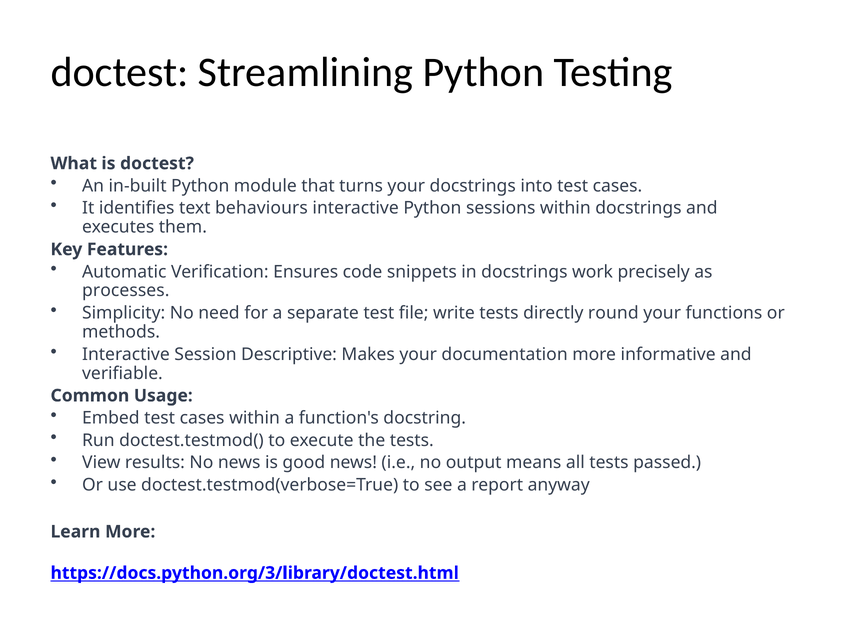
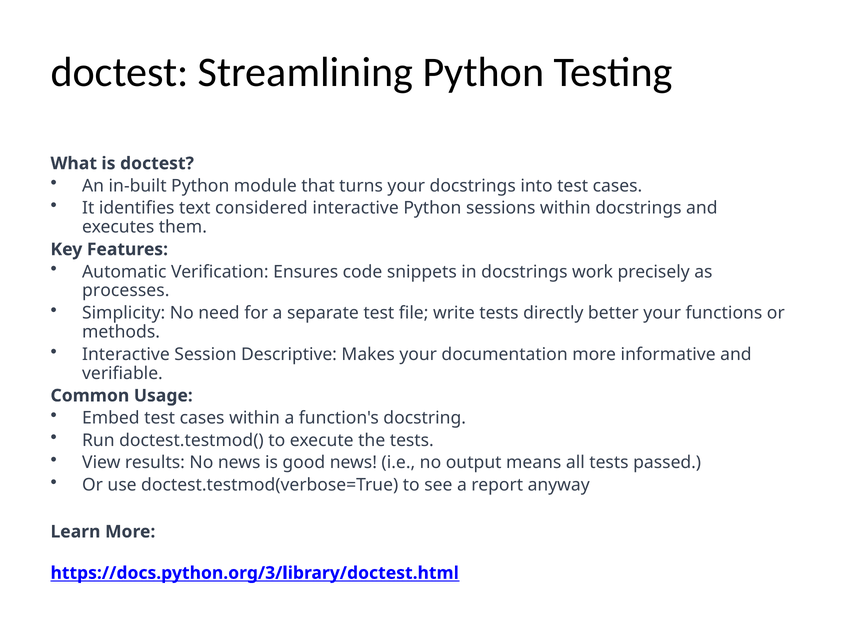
behaviours: behaviours -> considered (261, 208)
round: round -> better (613, 313)
